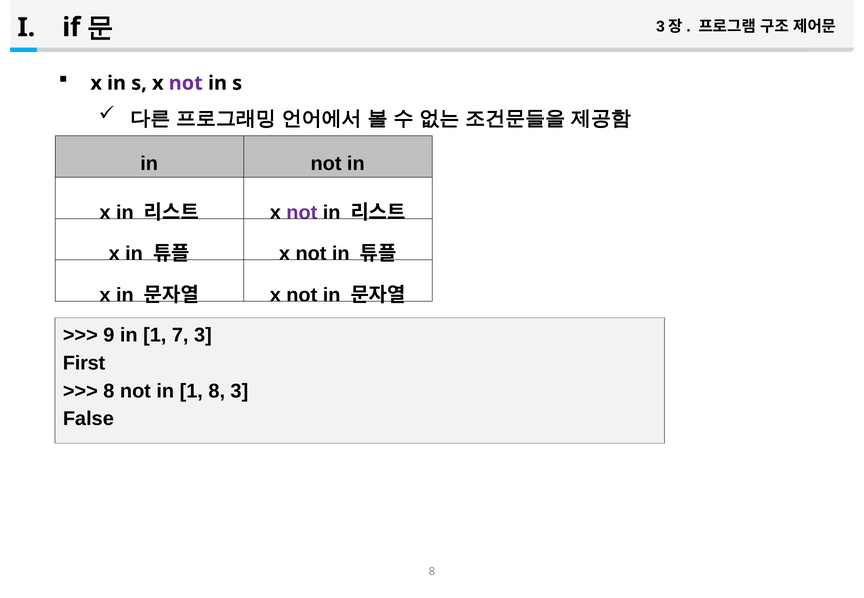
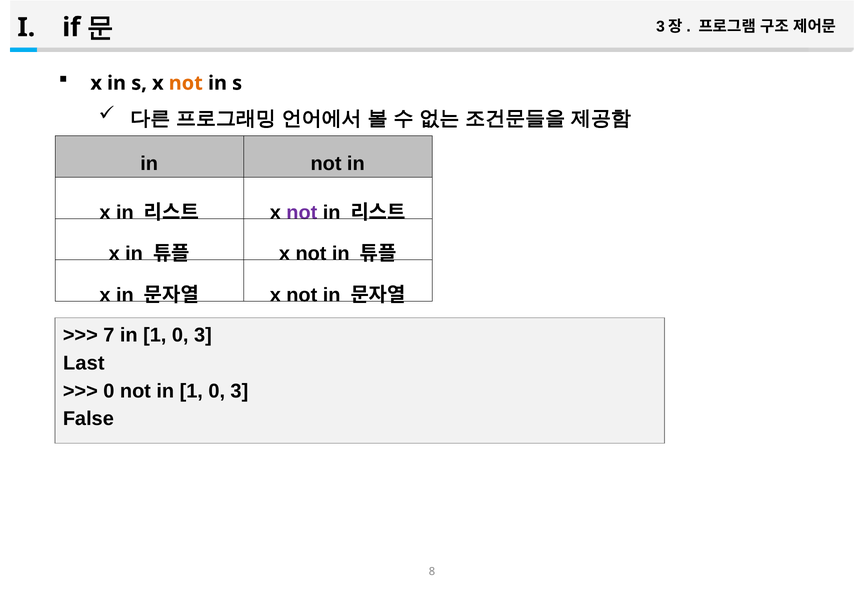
not colour: purple -> orange (186, 83)
9: 9 -> 7 (109, 335)
7: 7 -> 0 (180, 335)
First: First -> Last (84, 363)
8: 8 -> 0 (109, 391)
not in 1 8: 8 -> 0 (217, 391)
